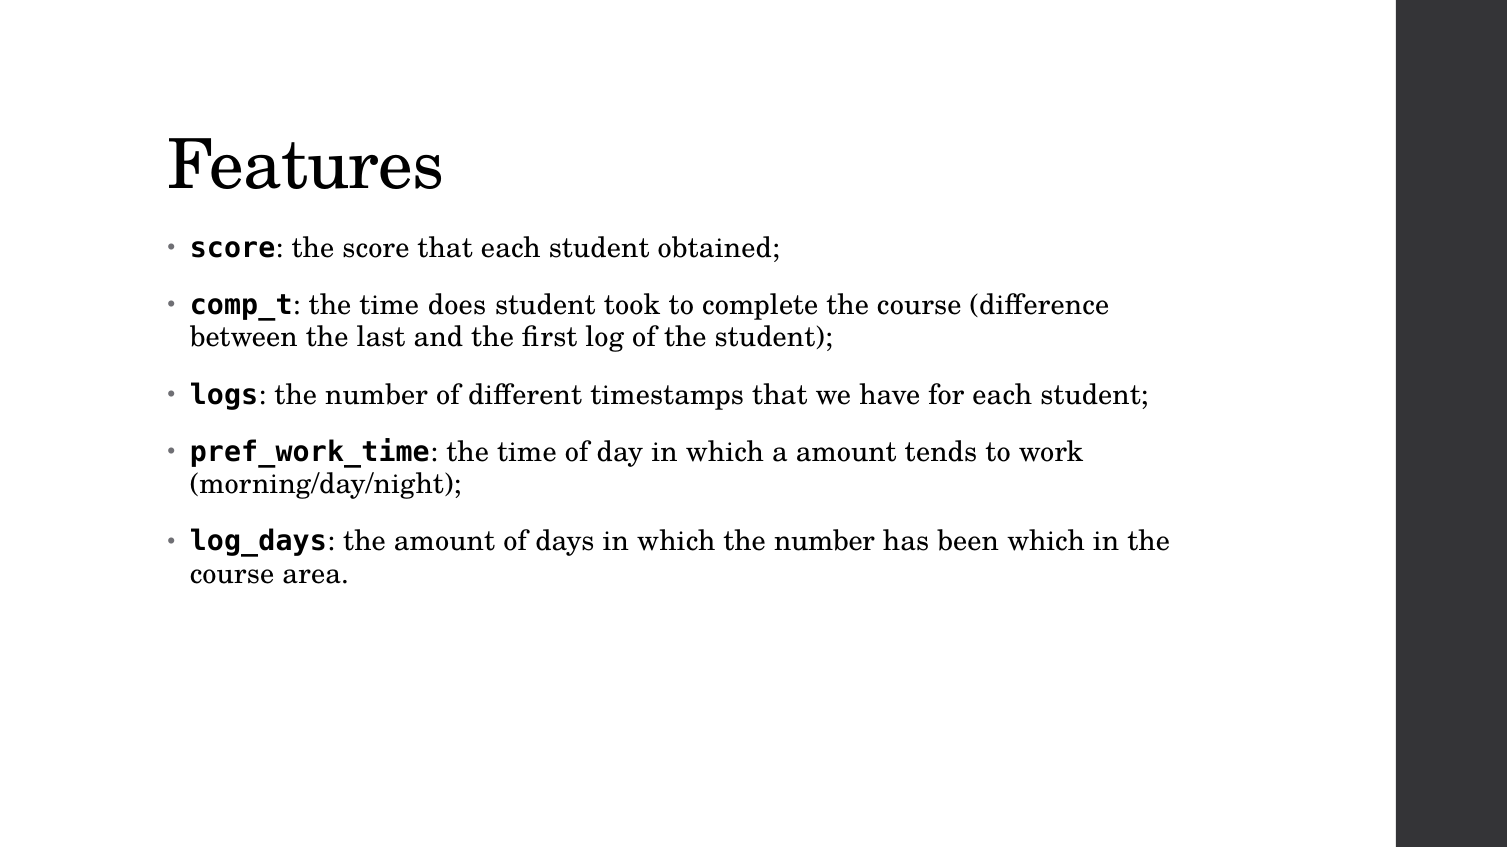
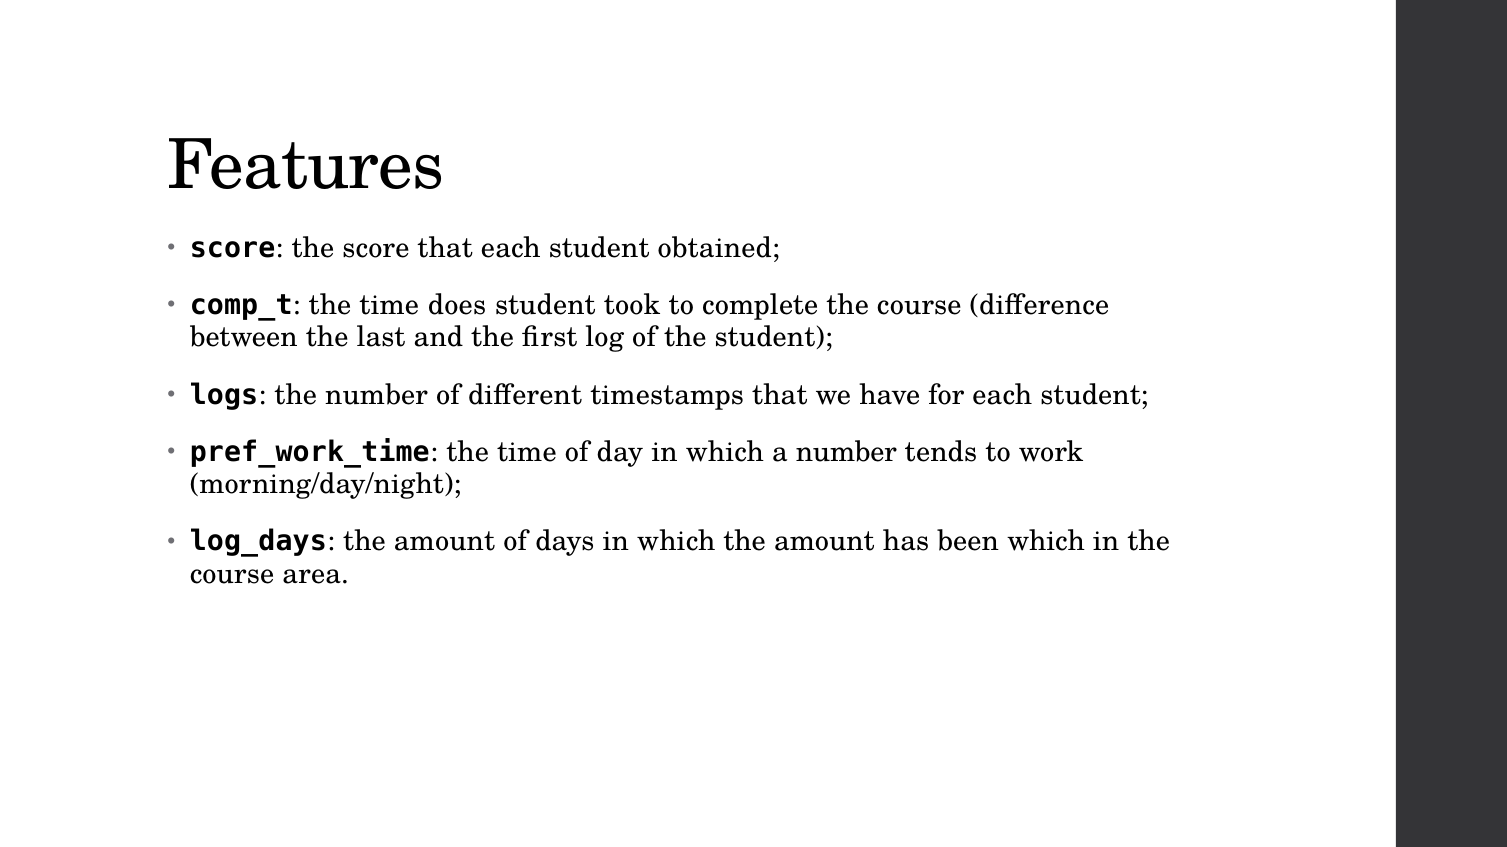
a amount: amount -> number (846, 452)
which the number: number -> amount (824, 542)
